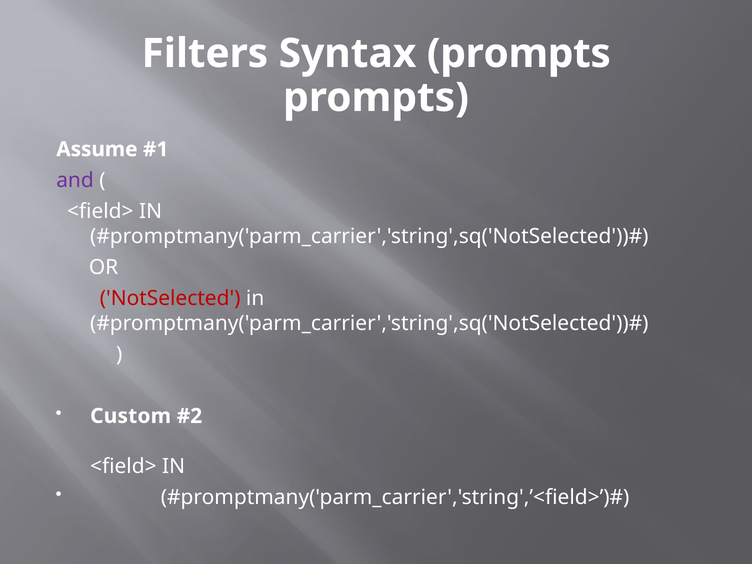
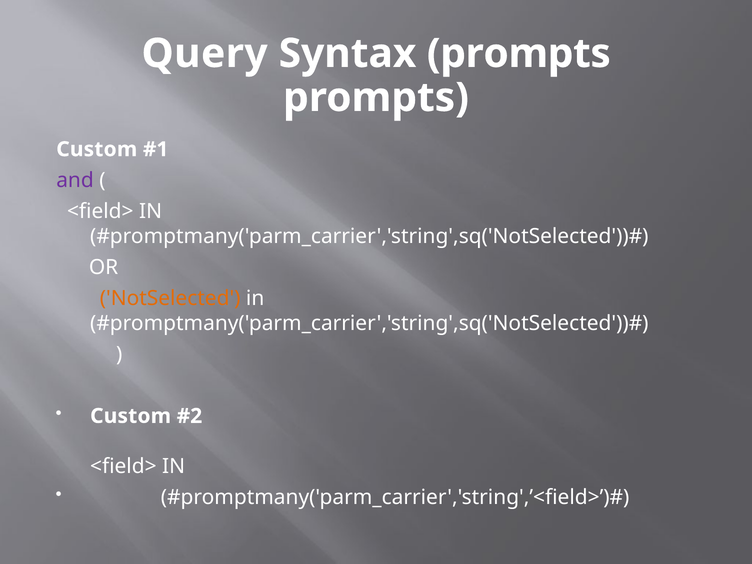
Filters: Filters -> Query (205, 54)
Assume: Assume -> Custom (97, 149)
NotSelected colour: red -> orange (170, 298)
